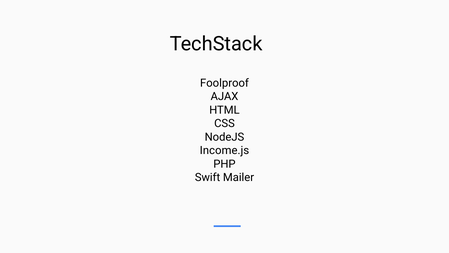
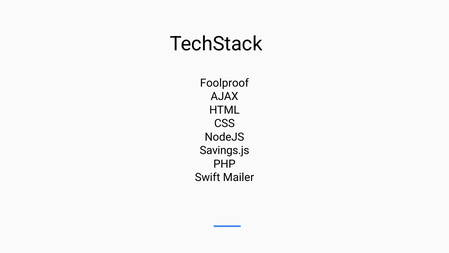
Income.js: Income.js -> Savings.js (225, 150)
